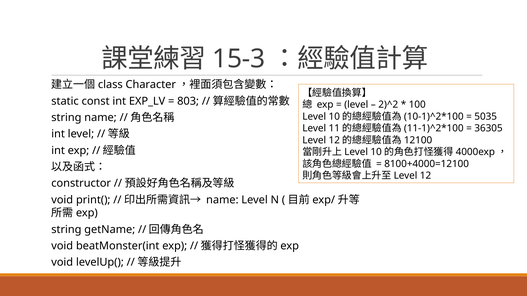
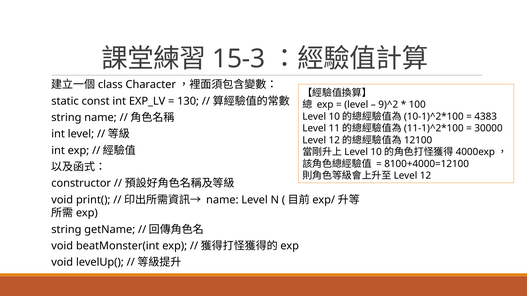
803: 803 -> 130 (188, 101)
2)^2: 2)^2 -> 9)^2 (388, 105)
5035: 5035 -> 4383 (486, 117)
36305: 36305 -> 30000 (489, 129)
